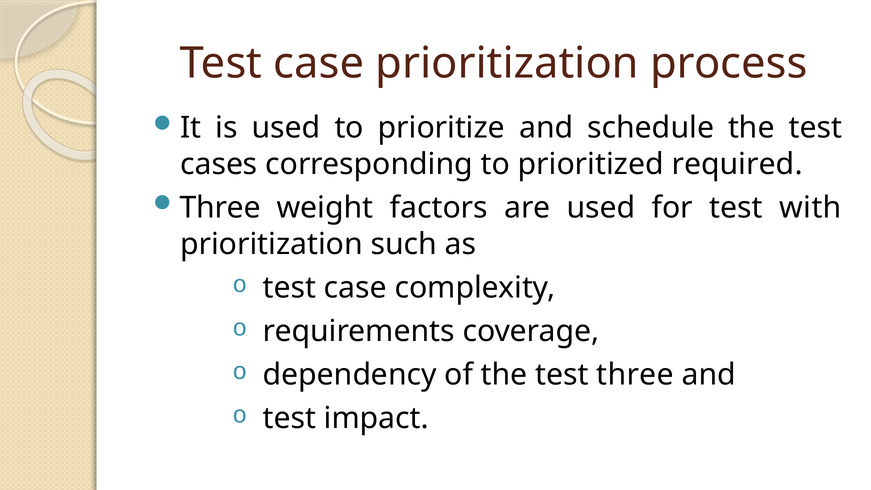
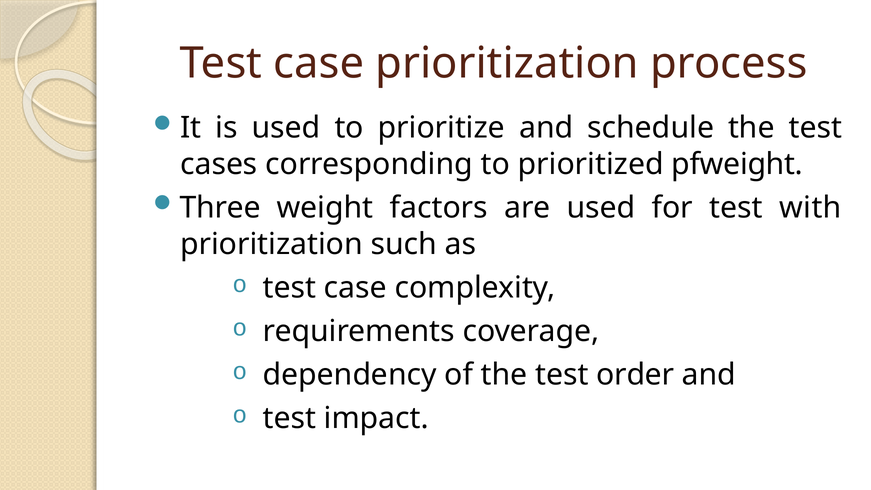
required: required -> pfweight (737, 164)
test three: three -> order (635, 375)
